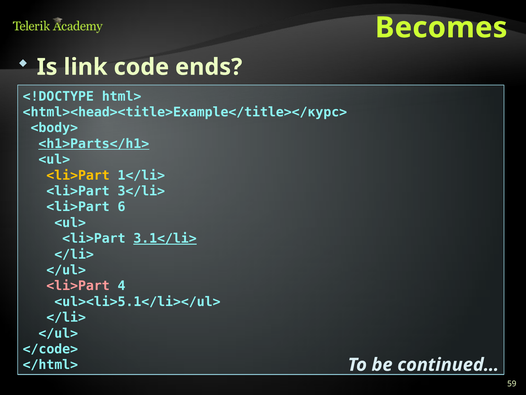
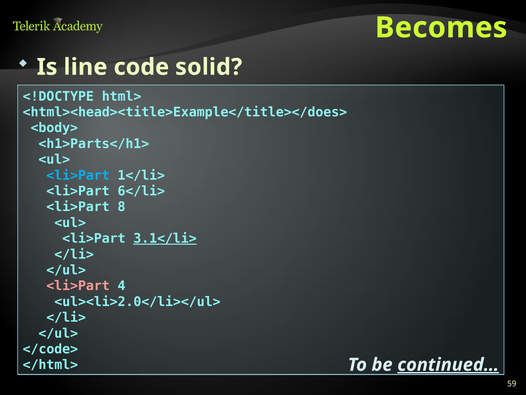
link: link -> line (85, 67)
ends: ends -> solid (209, 67)
<html><head><title>Example</title></курс>: <html><head><title>Example</title></курс> -> <html><head><title>Example</title></does> (185, 112)
<h1>Parts</h1> underline: present -> none (94, 144)
<li>Part colour: yellow -> light blue (78, 175)
3</li>: 3</li> -> 6</li> (141, 191)
6: 6 -> 8 (121, 207)
<ul><li>5.1</li></ul>: <ul><li>5.1</li></ul> -> <ul><li>2.0</li></ul> (137, 301)
continued… underline: none -> present (448, 364)
